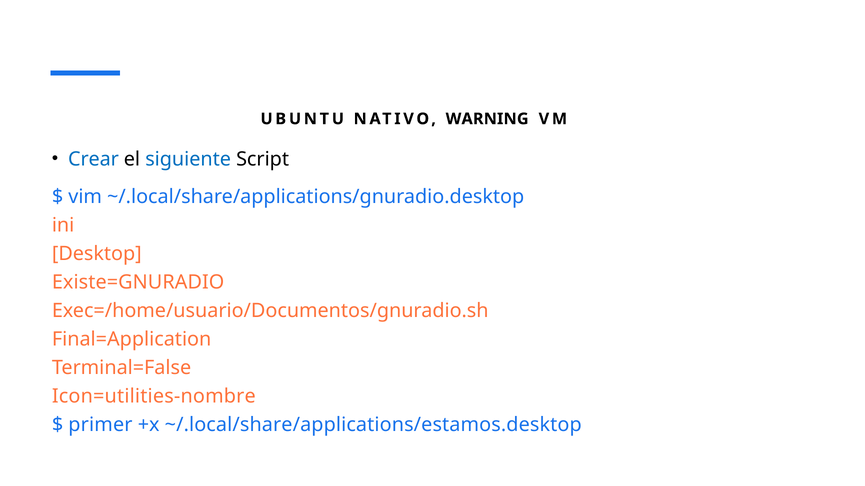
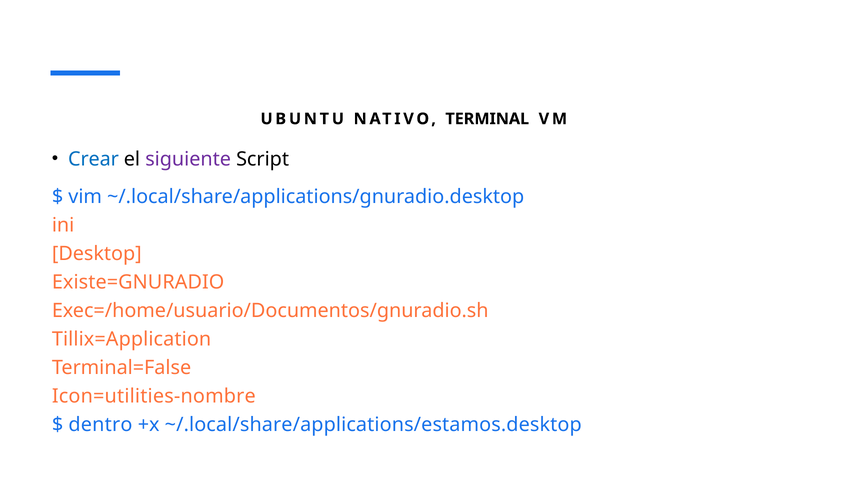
WARNING: WARNING -> TERMINAL (487, 119)
siguiente colour: blue -> purple (188, 159)
Final=Application: Final=Application -> Tillix=Application (132, 339)
primer: primer -> dentro (100, 425)
